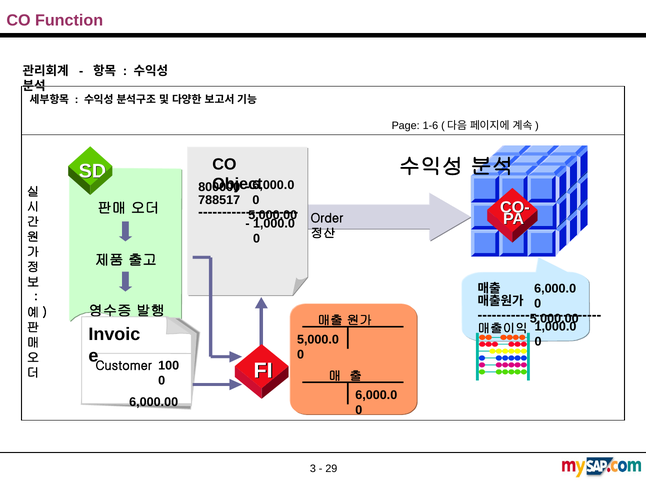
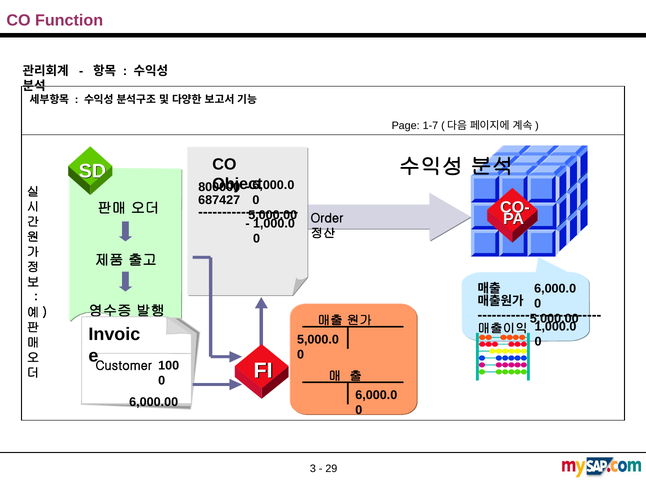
1-6: 1-6 -> 1-7 (430, 126)
788517: 788517 -> 687427 (219, 200)
